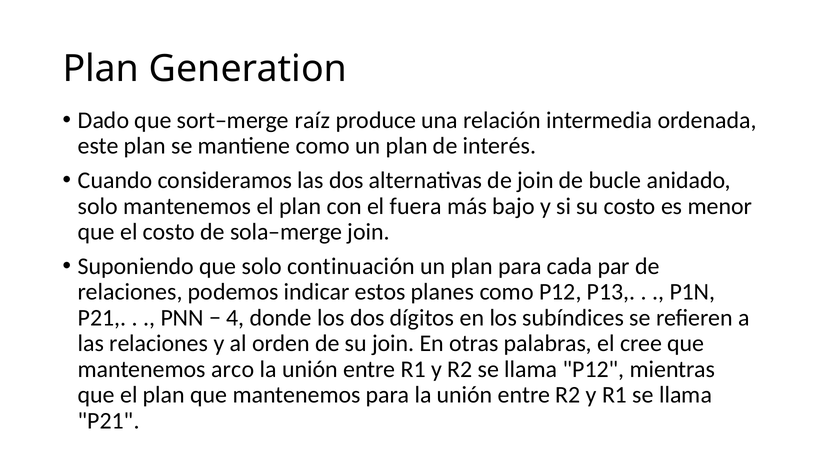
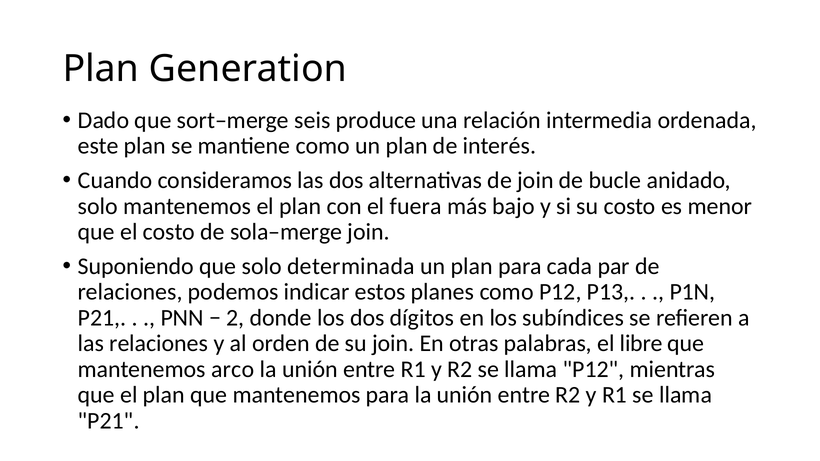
raíz: raíz -> seis (312, 120)
continuación: continuación -> determinada (351, 266)
4: 4 -> 2 (235, 318)
cree: cree -> libre (641, 344)
